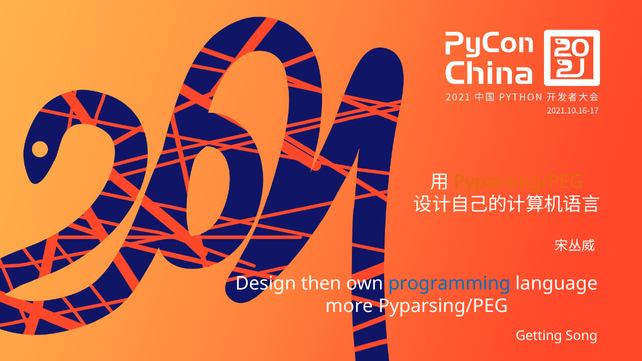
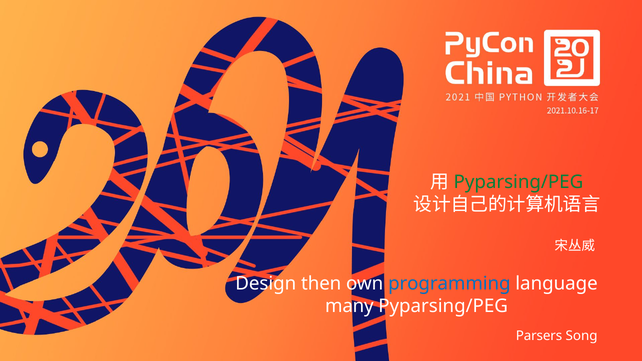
Pyparsing/PEG colour: orange -> green (518, 182)
more: more -> many (349, 306)
Getting: Getting -> Parsers (539, 336)
